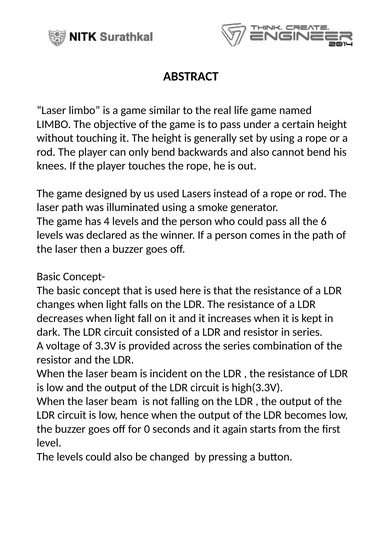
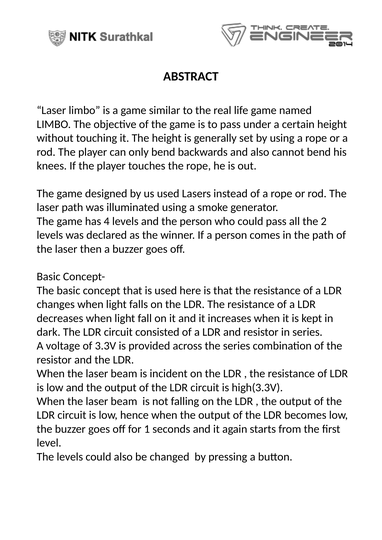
6: 6 -> 2 (324, 221)
0: 0 -> 1 (147, 430)
